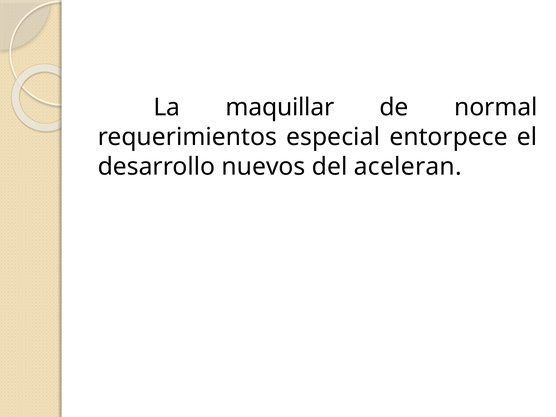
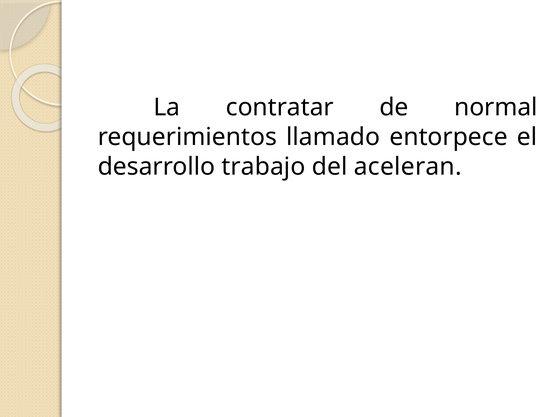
maquillar: maquillar -> contratar (280, 107)
especial: especial -> llamado (333, 137)
nuevos: nuevos -> trabajo (263, 167)
